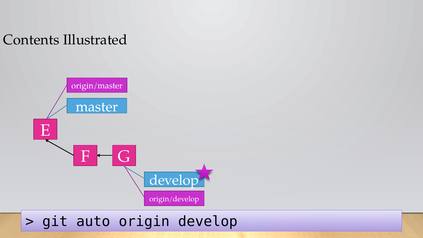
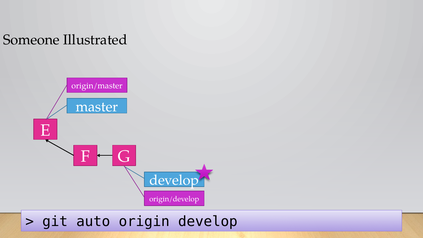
Contents: Contents -> Someone (31, 40)
